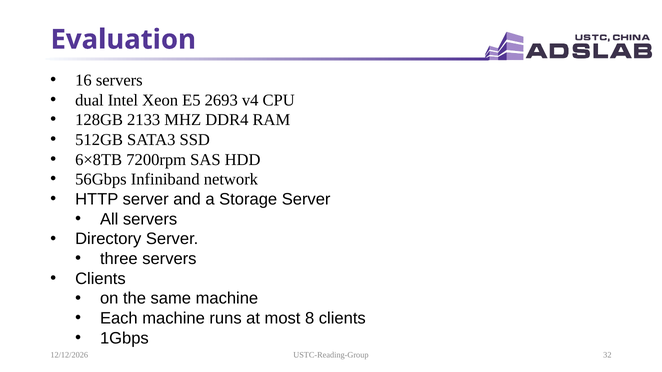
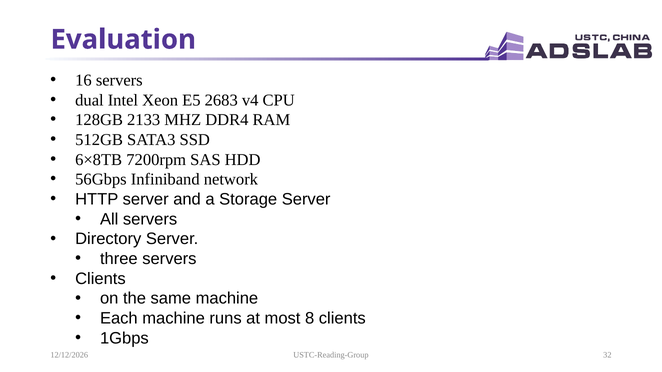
2693: 2693 -> 2683 (221, 100)
